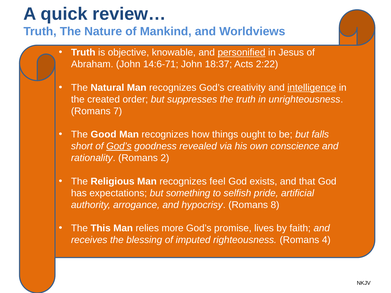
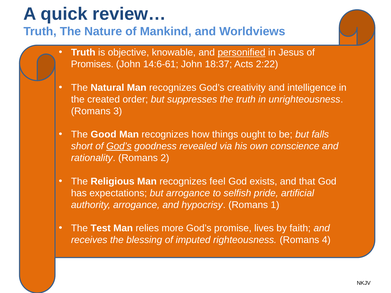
Abraham: Abraham -> Promises (92, 64)
14:6-71: 14:6-71 -> 14:6-61 (161, 64)
intelligence underline: present -> none (312, 88)
7: 7 -> 3 (118, 111)
but something: something -> arrogance (188, 193)
8: 8 -> 1 (275, 205)
This: This -> Test (101, 228)
